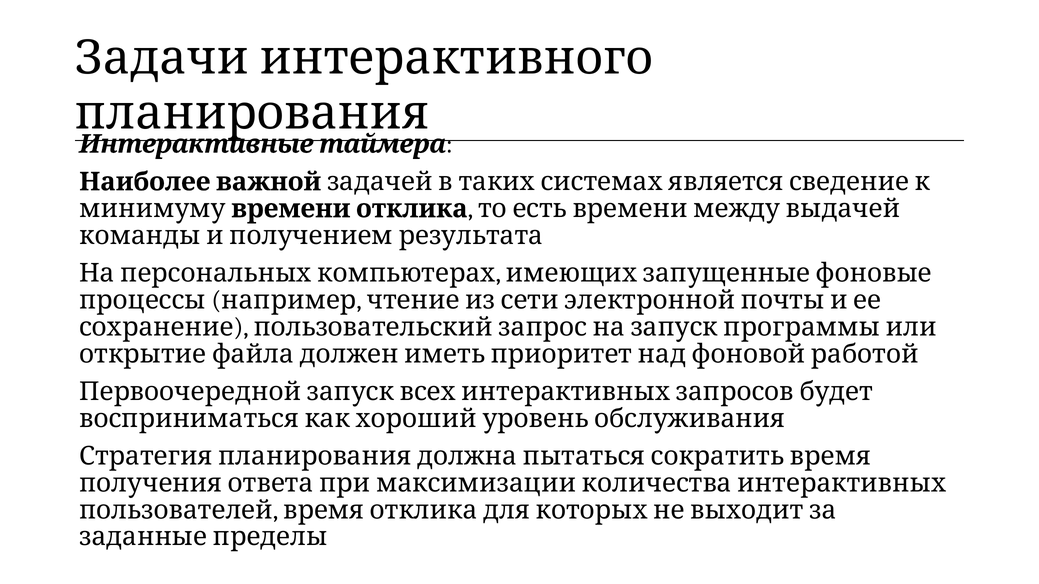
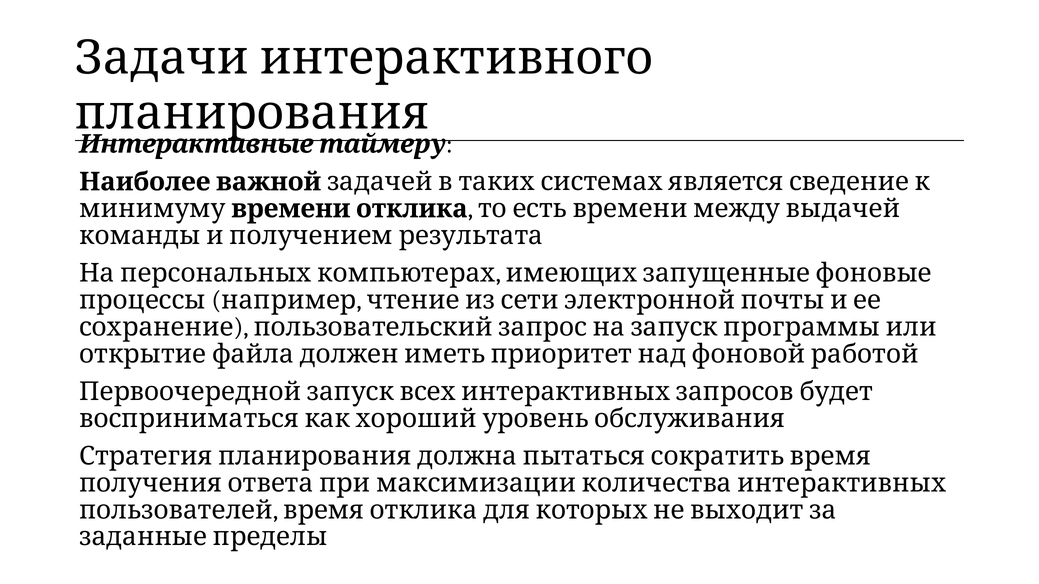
таймера: таймера -> таймеру (382, 144)
